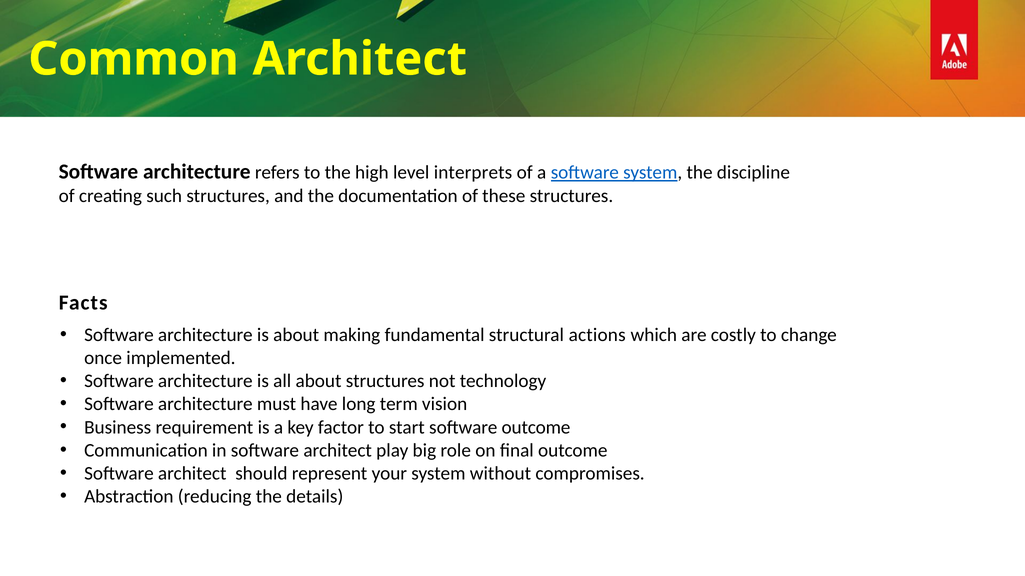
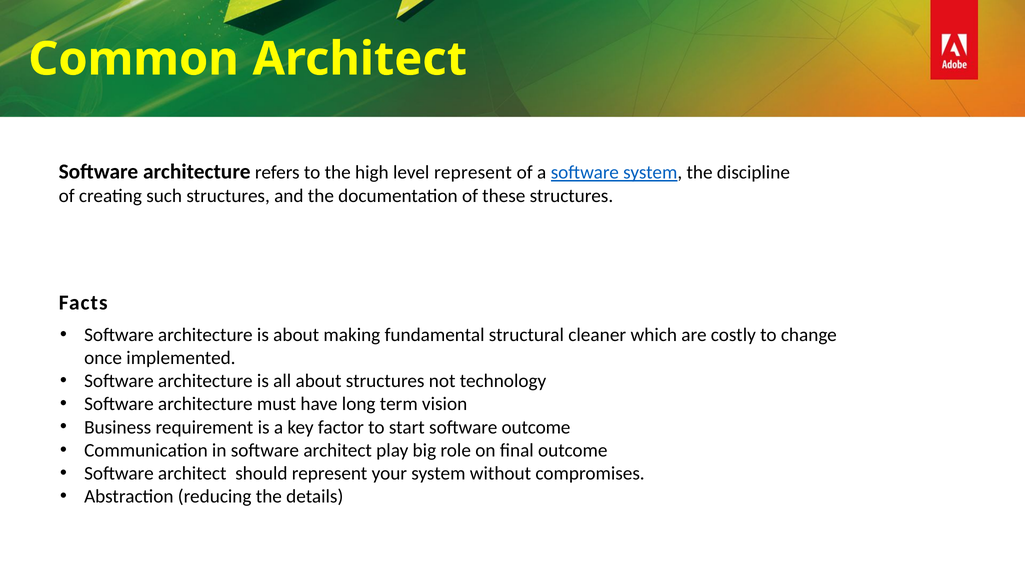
level interprets: interprets -> represent (473, 173)
actions: actions -> cleaner (597, 335)
